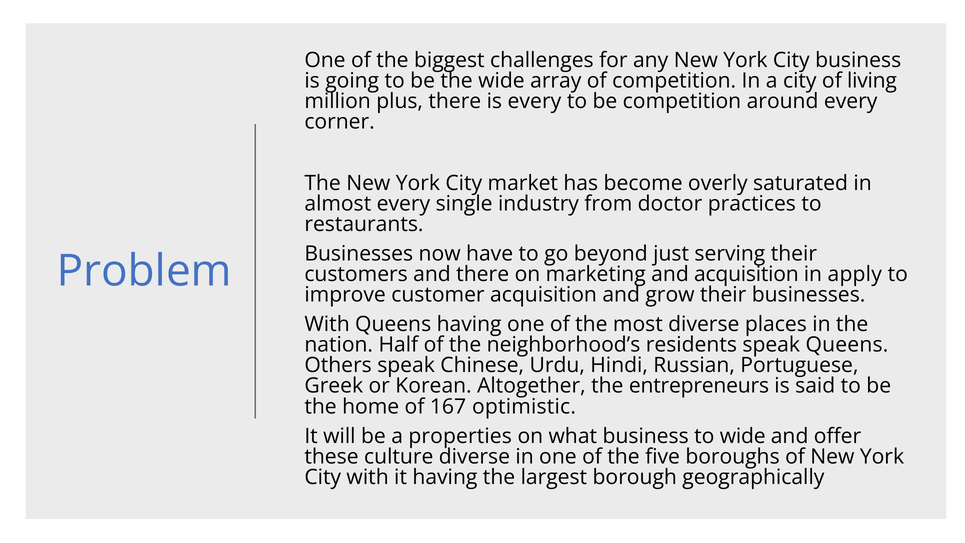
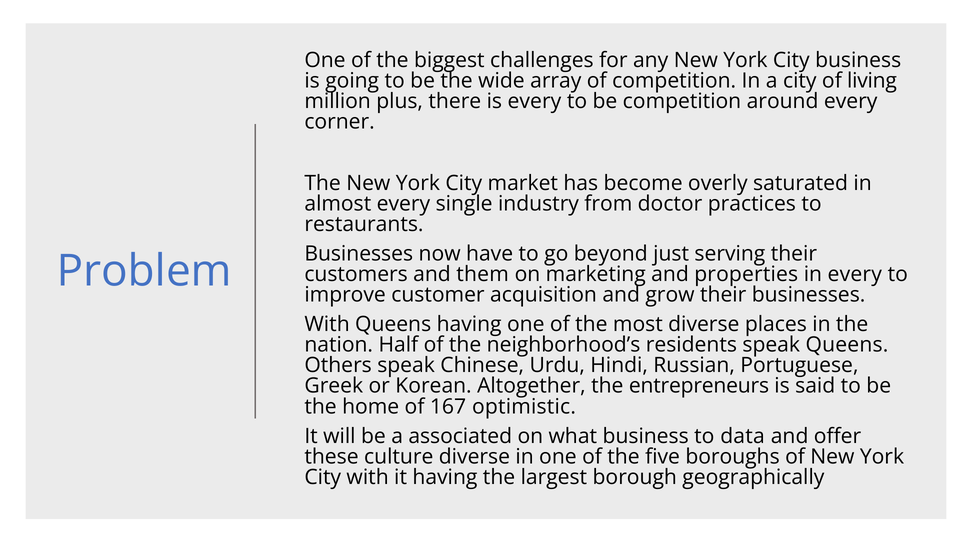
and there: there -> them (483, 274)
and acquisition: acquisition -> properties (746, 274)
in apply: apply -> every (855, 274)
properties: properties -> associated (460, 436)
to wide: wide -> data (743, 436)
